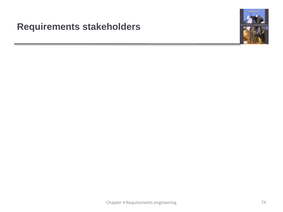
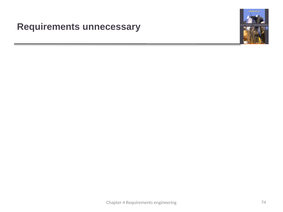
stakeholders: stakeholders -> unnecessary (112, 27)
